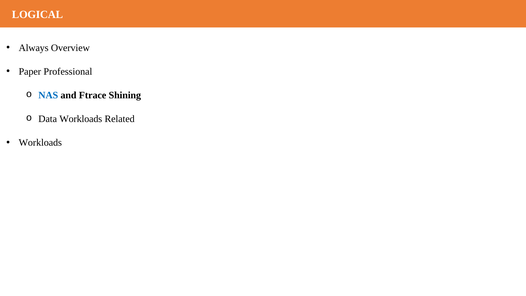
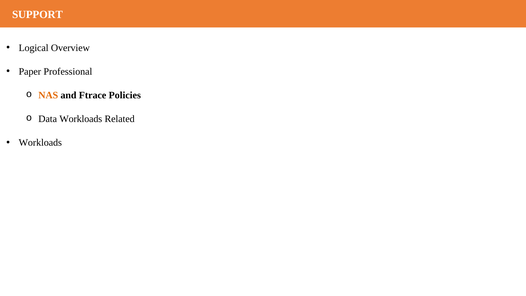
LOGICAL: LOGICAL -> SUPPORT (37, 14)
Always: Always -> Logical (34, 48)
NAS colour: blue -> orange (48, 95)
Shining: Shining -> Policies (125, 95)
